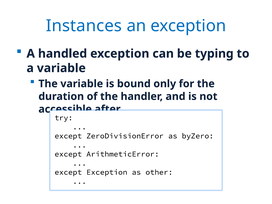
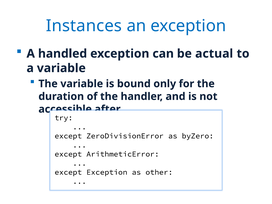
typing: typing -> actual (214, 54)
